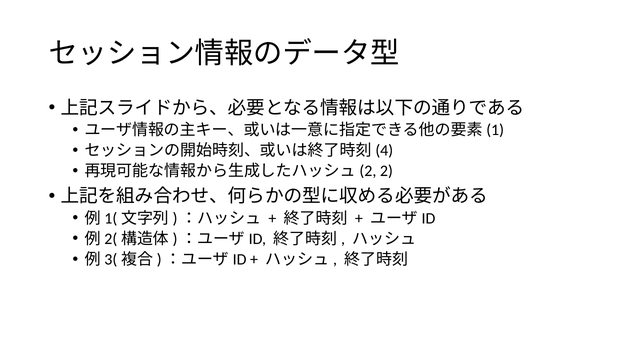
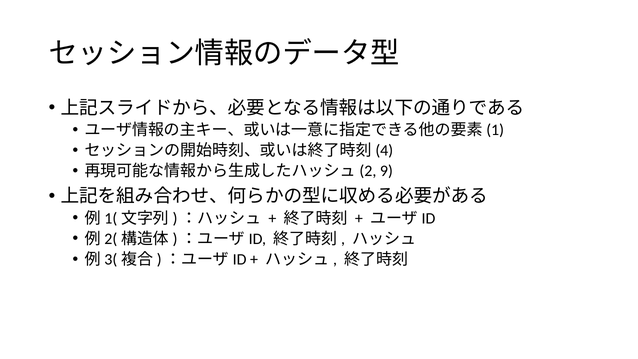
2: 2 -> 9 (386, 171)
